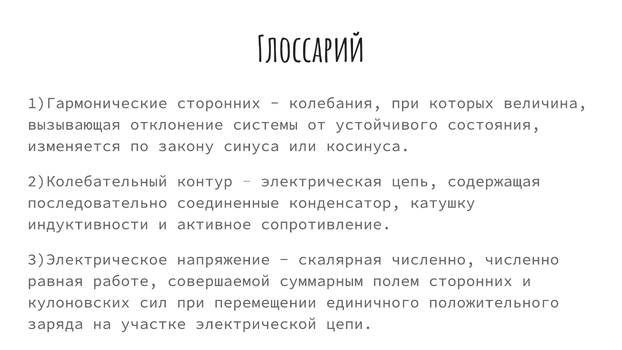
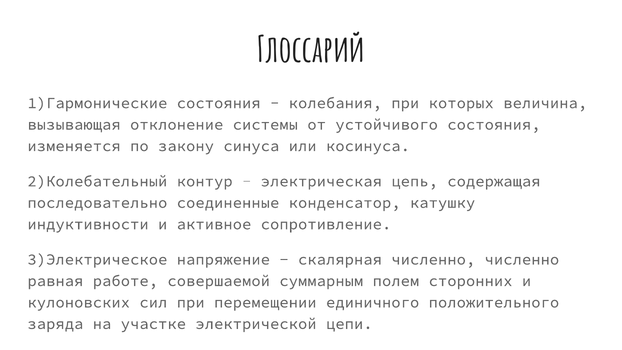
1)Гармонические сторонних: сторонних -> состояния (219, 103)
